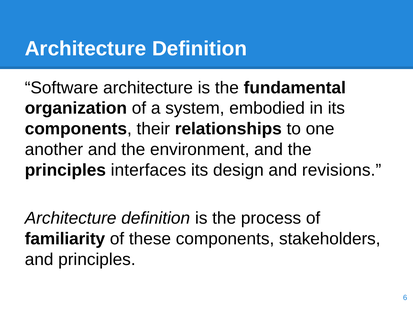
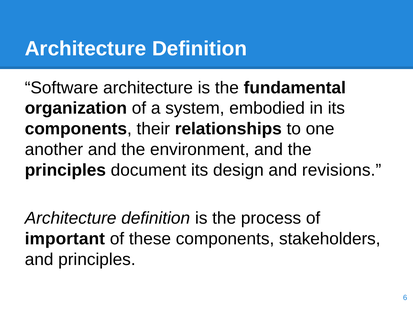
interfaces: interfaces -> document (149, 171)
familiarity: familiarity -> important (65, 239)
